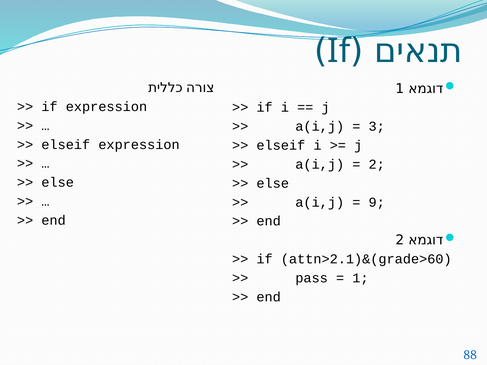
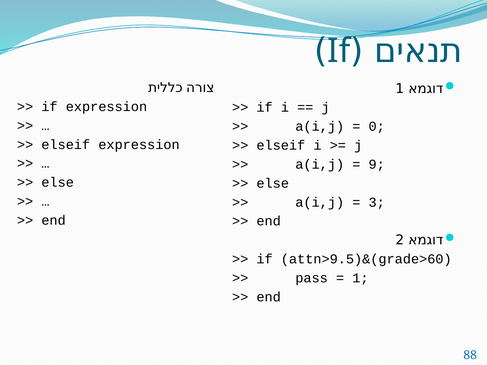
3: 3 -> 0 (377, 127)
2: 2 -> 9 (377, 164)
9: 9 -> 3 (377, 202)
attn>2.1)&(grade>60: attn>2.1)&(grade>60 -> attn>9.5)&(grade>60 (366, 259)
